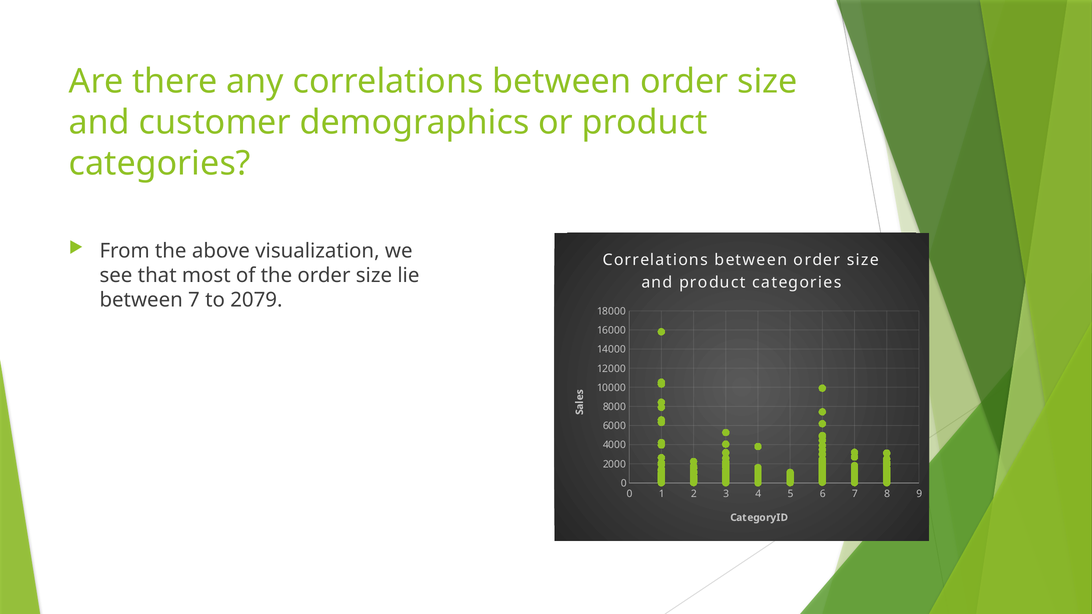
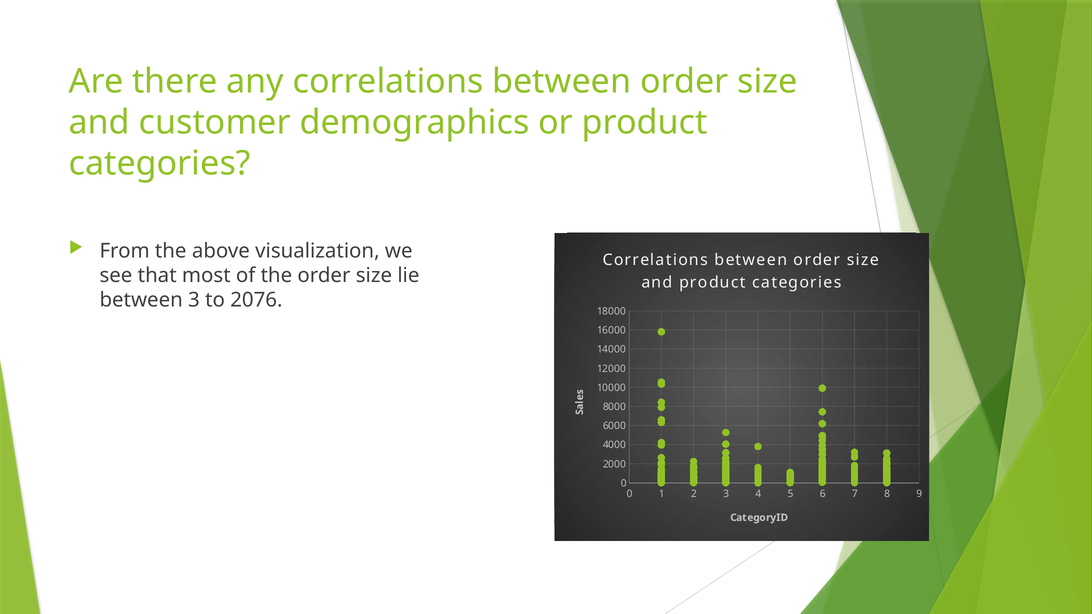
between 7: 7 -> 3 (194, 300)
2079: 2079 -> 2076 (256, 300)
